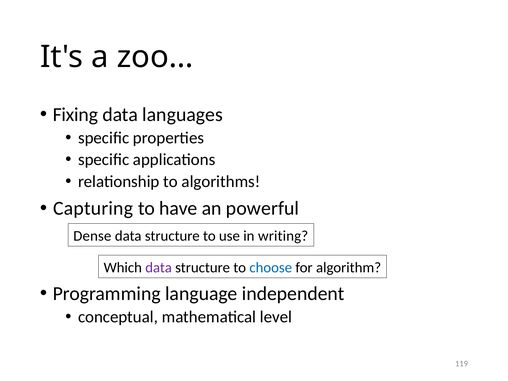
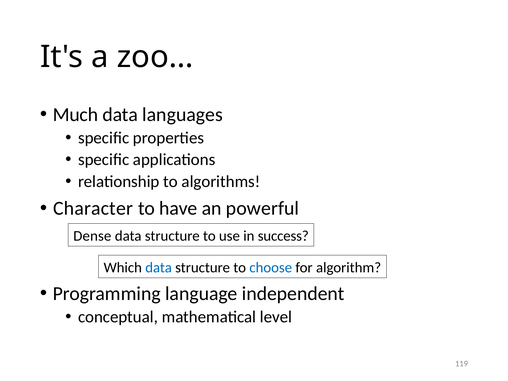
Fixing: Fixing -> Much (75, 115)
Capturing: Capturing -> Character (93, 208)
writing: writing -> success (283, 236)
data colour: purple -> blue (159, 268)
